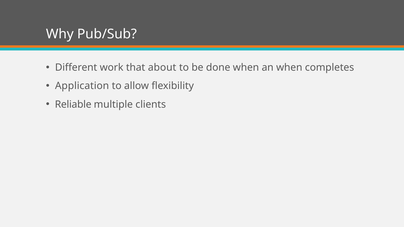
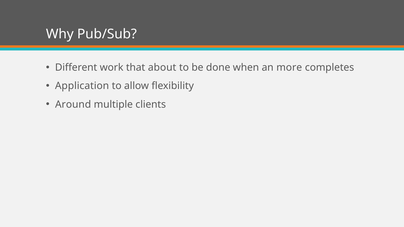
an when: when -> more (289, 68)
Reliable: Reliable -> Around (73, 104)
